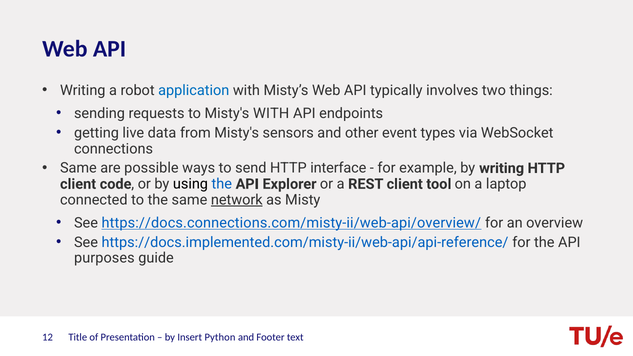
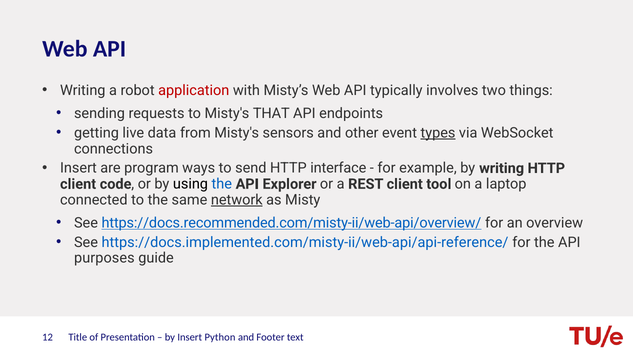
application colour: blue -> red (194, 90)
Misty's WITH: WITH -> THAT (271, 113)
types underline: none -> present (438, 133)
Same: Same -> Insert (78, 168)
possible: possible -> program (151, 168)
https://docs.connections.com/misty-ii/web-api/overview/: https://docs.connections.com/misty-ii/web-api/overview/ -> https://docs.recommended.com/misty-ii/web-api/overview/ (291, 223)
